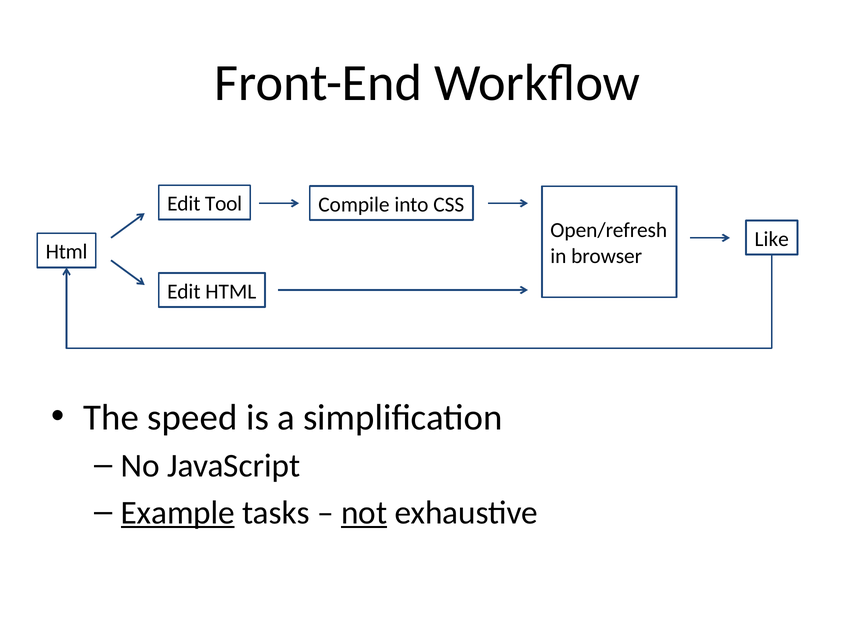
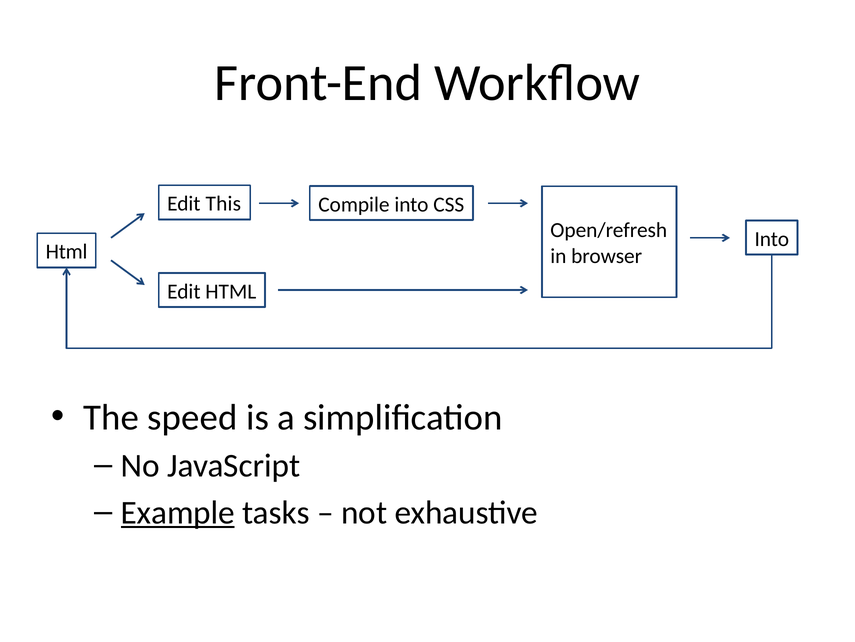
Tool: Tool -> This (223, 204)
Like: Like -> Into (772, 239)
not underline: present -> none (364, 512)
